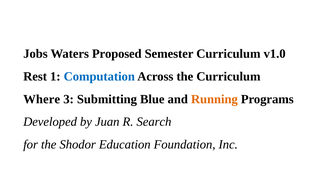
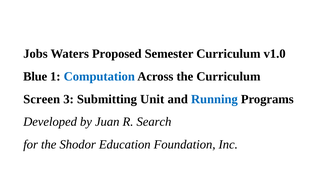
Rest: Rest -> Blue (35, 76)
Where: Where -> Screen (42, 99)
Blue: Blue -> Unit (152, 99)
Running colour: orange -> blue (214, 99)
